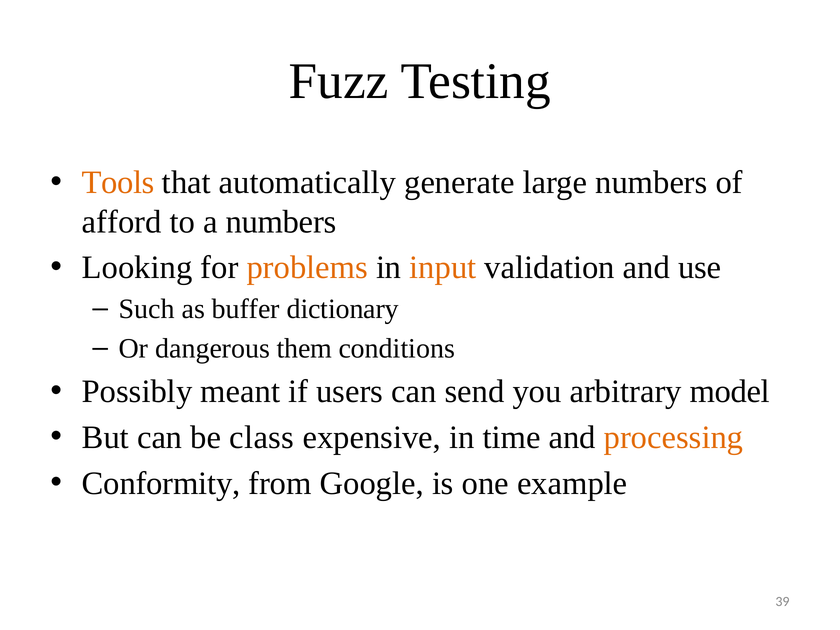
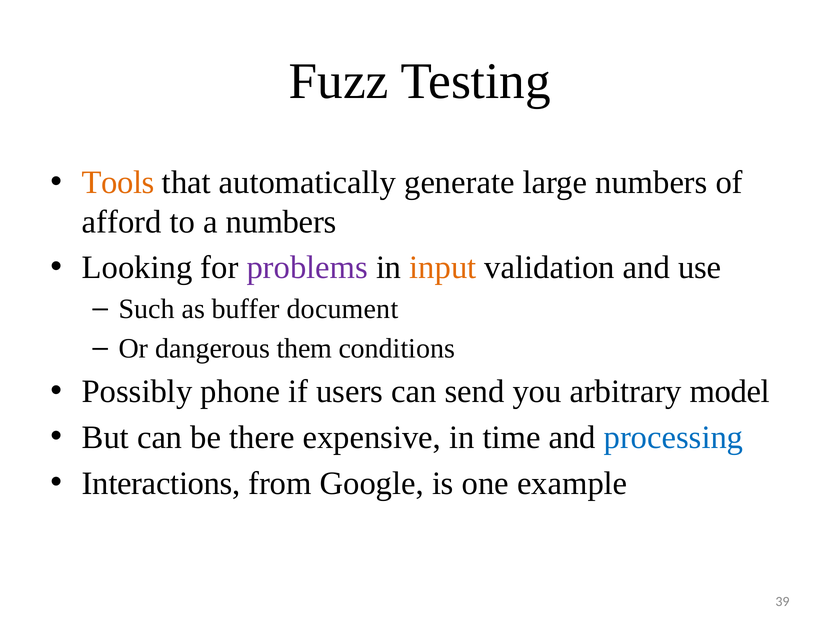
problems colour: orange -> purple (307, 268)
dictionary: dictionary -> document (343, 309)
meant: meant -> phone (240, 392)
class: class -> there (262, 437)
processing colour: orange -> blue (674, 437)
Conformity: Conformity -> Interactions (161, 483)
